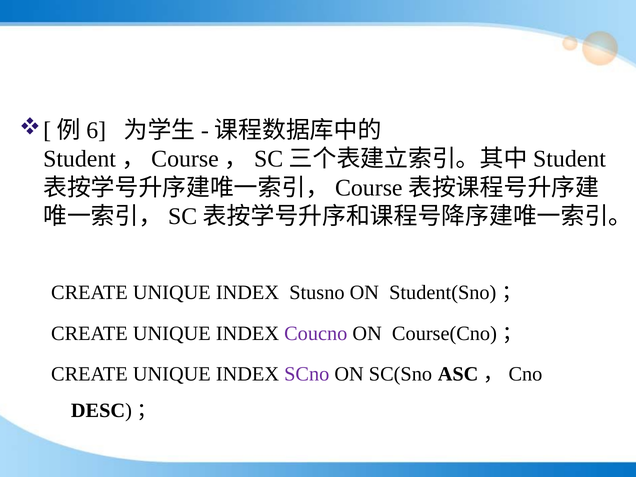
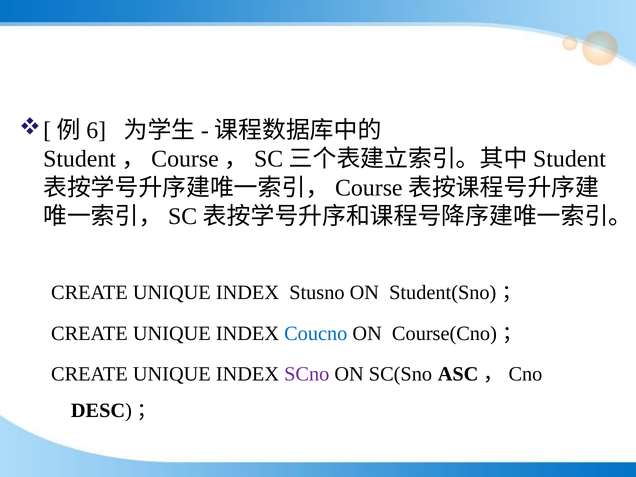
Coucno colour: purple -> blue (316, 333)
